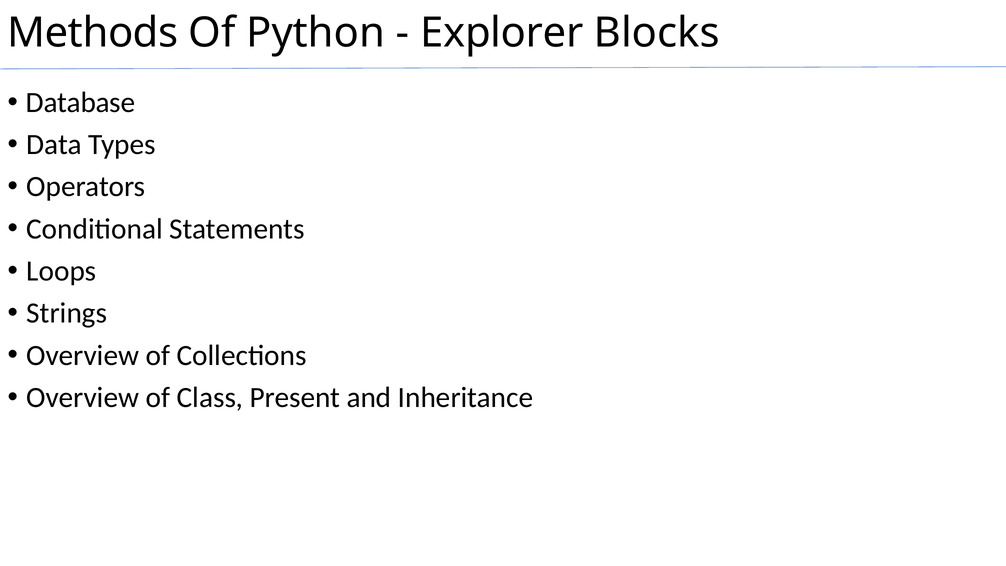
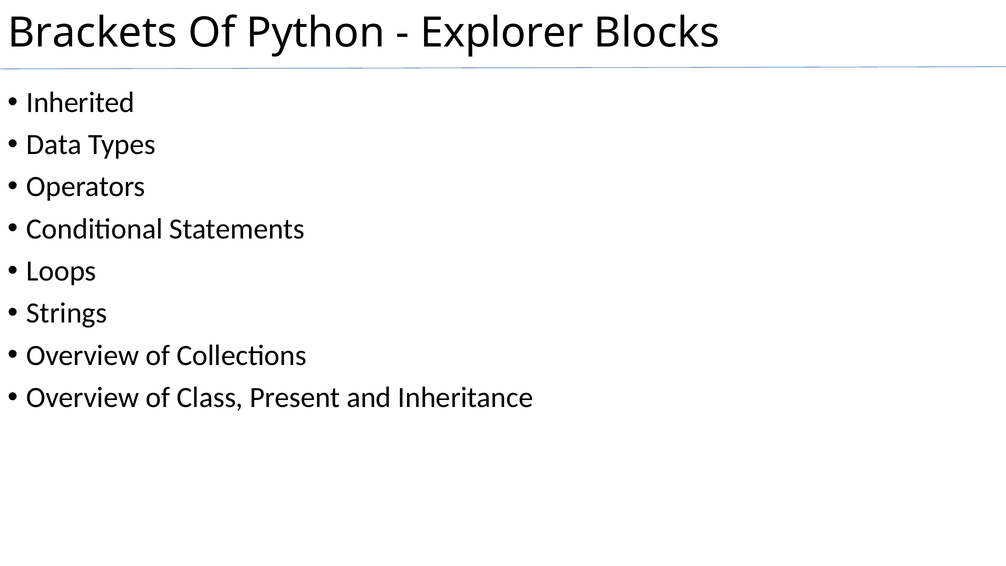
Methods: Methods -> Brackets (92, 33)
Database: Database -> Inherited (80, 103)
